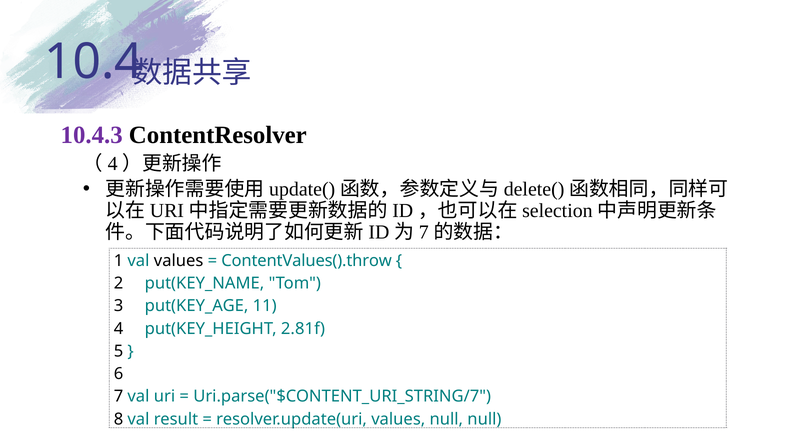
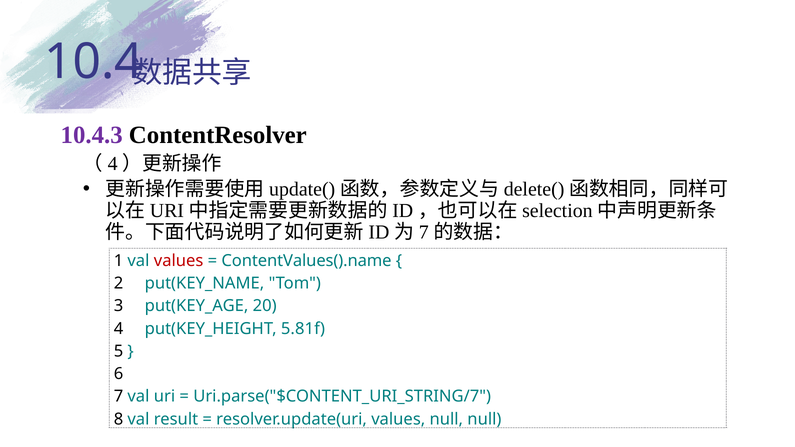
values colour: black -> red (179, 261)
ContentValues().throw: ContentValues().throw -> ContentValues().name (307, 261)
11: 11 -> 20 (265, 306)
2.81f: 2.81f -> 5.81f (303, 329)
